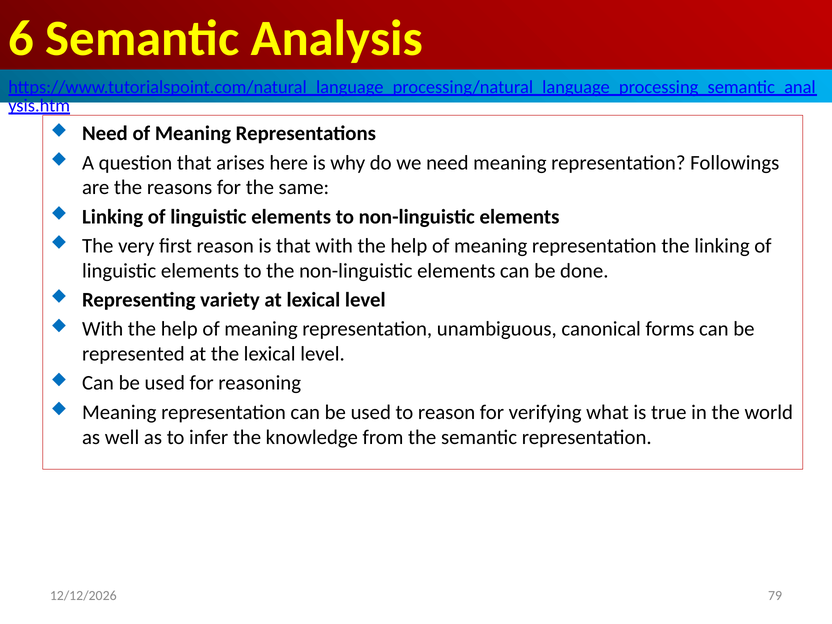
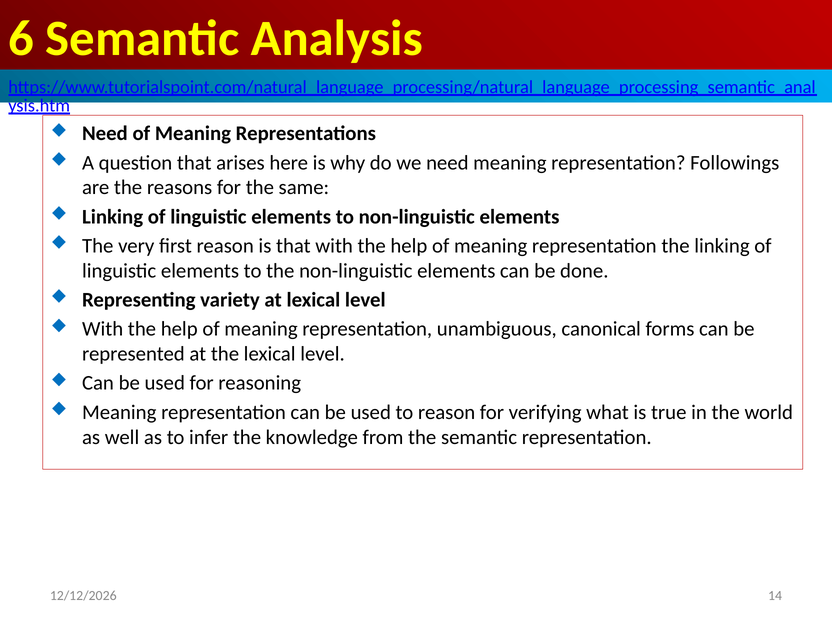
79: 79 -> 14 (775, 596)
